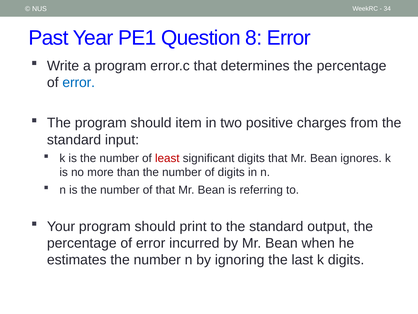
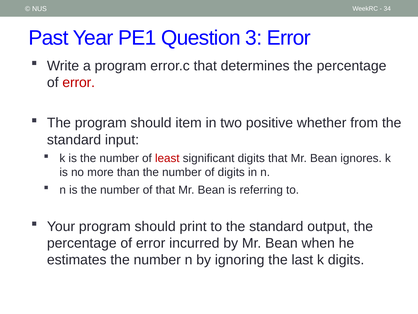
8: 8 -> 3 (254, 38)
error colour: blue -> red (79, 82)
charges: charges -> whether (322, 123)
